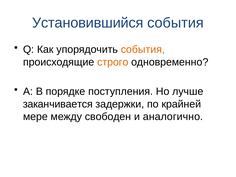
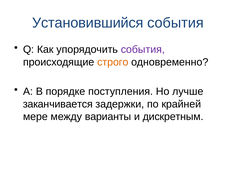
события colour: orange -> purple (143, 50)
свободен: свободен -> варианты (108, 117)
аналогично: аналогично -> дискретным (173, 117)
